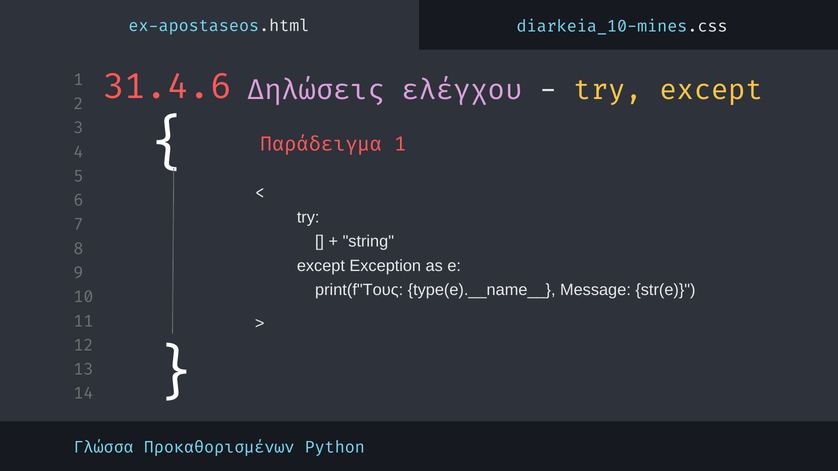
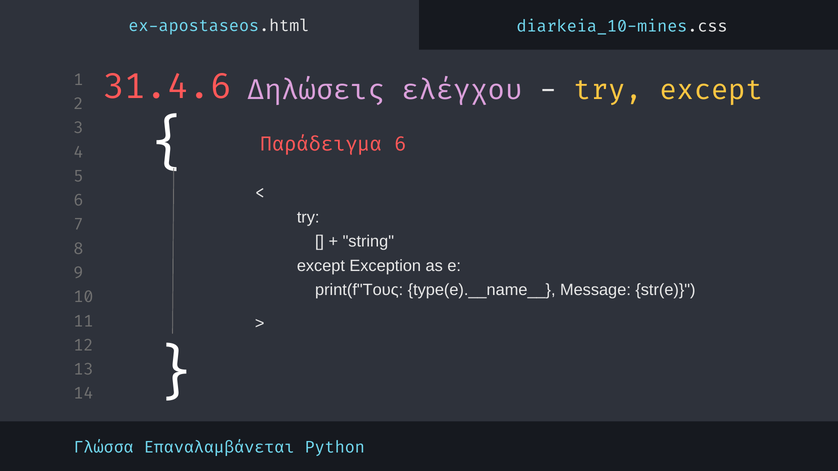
Παράδειγμα 1: 1 -> 6 (400, 145)
Προκαθορισμένων: Προκαθορισμένων -> Επαναλαμβάνεται (219, 448)
